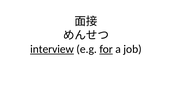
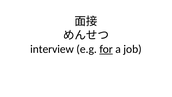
interview underline: present -> none (52, 49)
